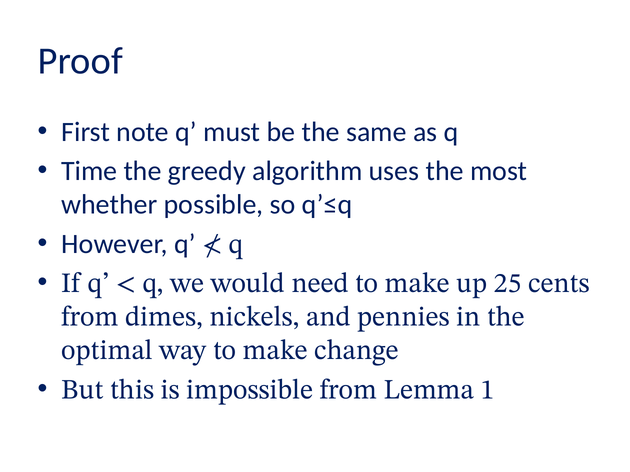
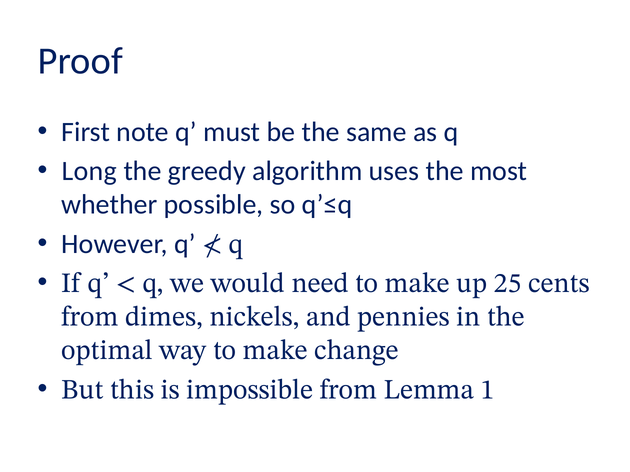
Time: Time -> Long (89, 171)
